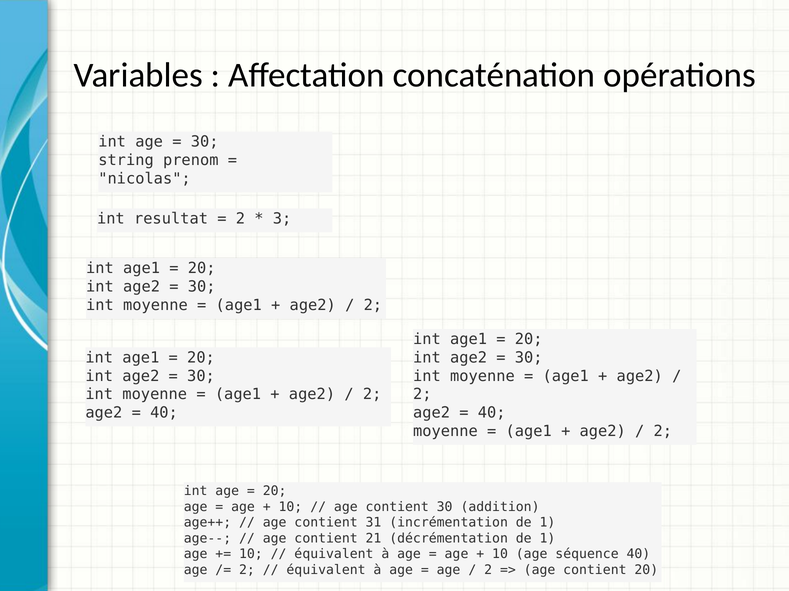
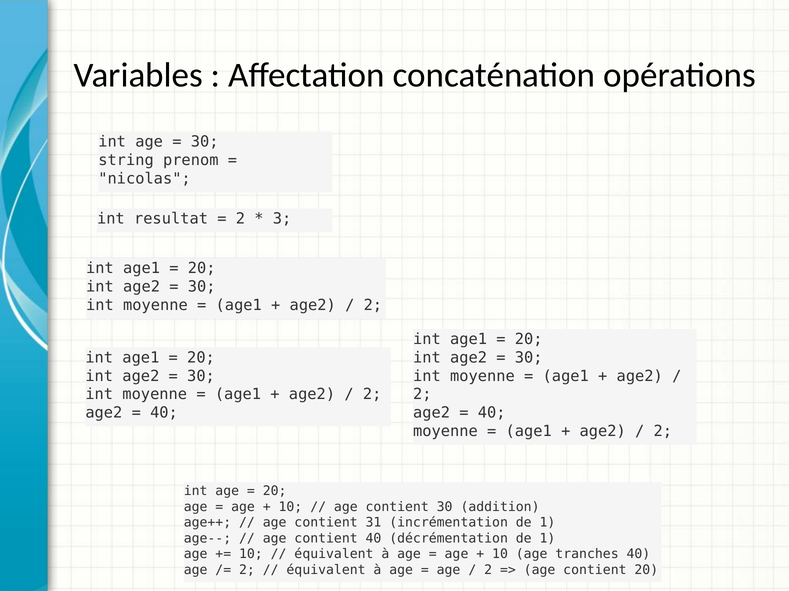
contient 21: 21 -> 40 (373, 539)
séquence: séquence -> tranches (587, 555)
